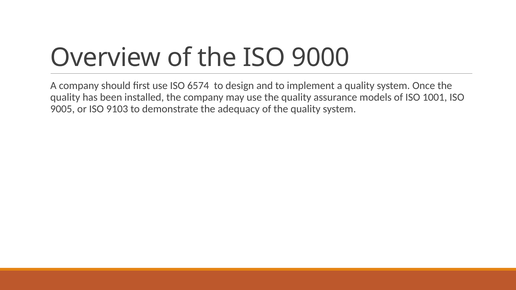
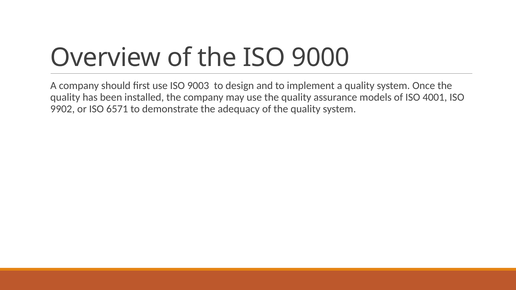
6574: 6574 -> 9003 (198, 86)
1001: 1001 -> 4001 (435, 97)
9005: 9005 -> 9902 (63, 109)
9103: 9103 -> 6571 (117, 109)
